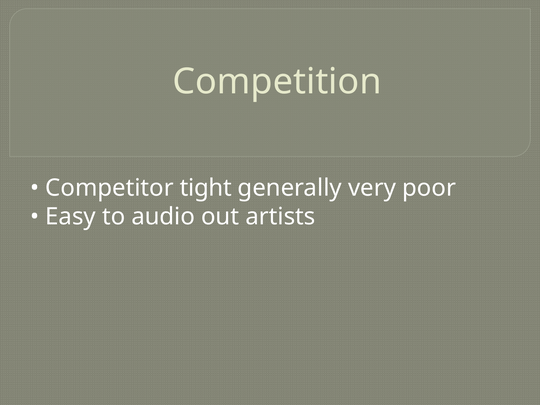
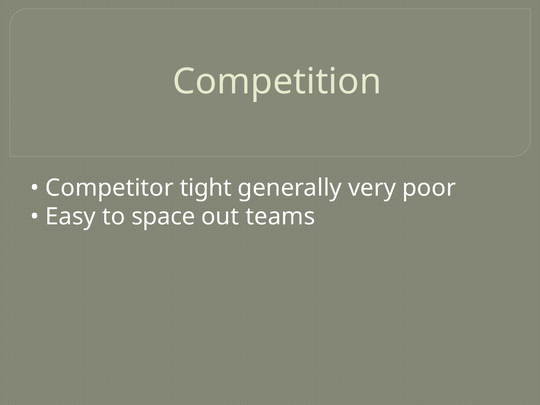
audio: audio -> space (163, 217)
artists: artists -> teams (280, 217)
